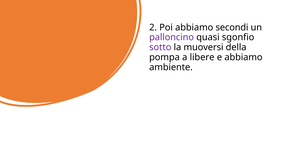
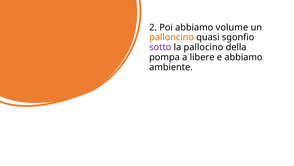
secondi: secondi -> volume (232, 27)
palloncino colour: purple -> orange (172, 37)
muoversi: muoversi -> pallocino (203, 47)
